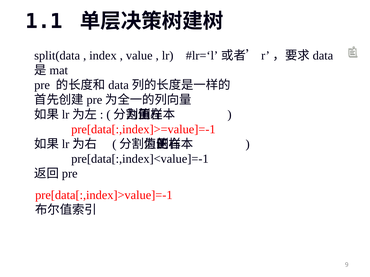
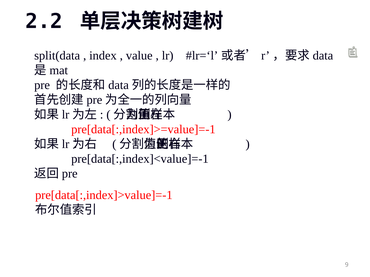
1.1: 1.1 -> 2.2 (44, 21)
